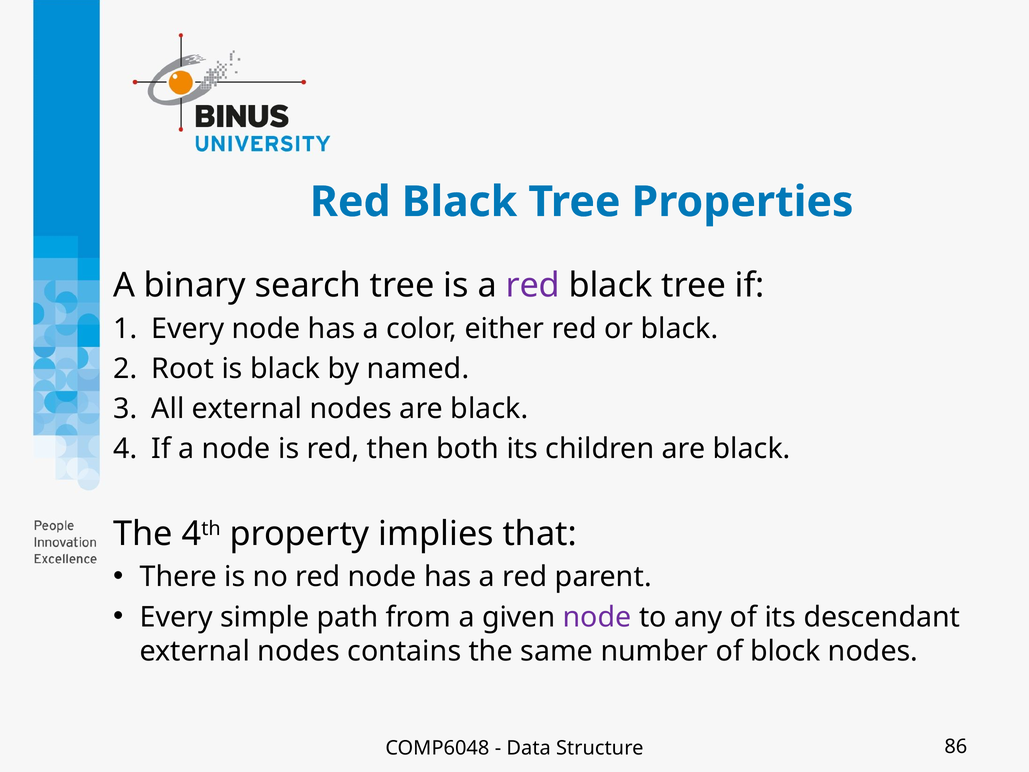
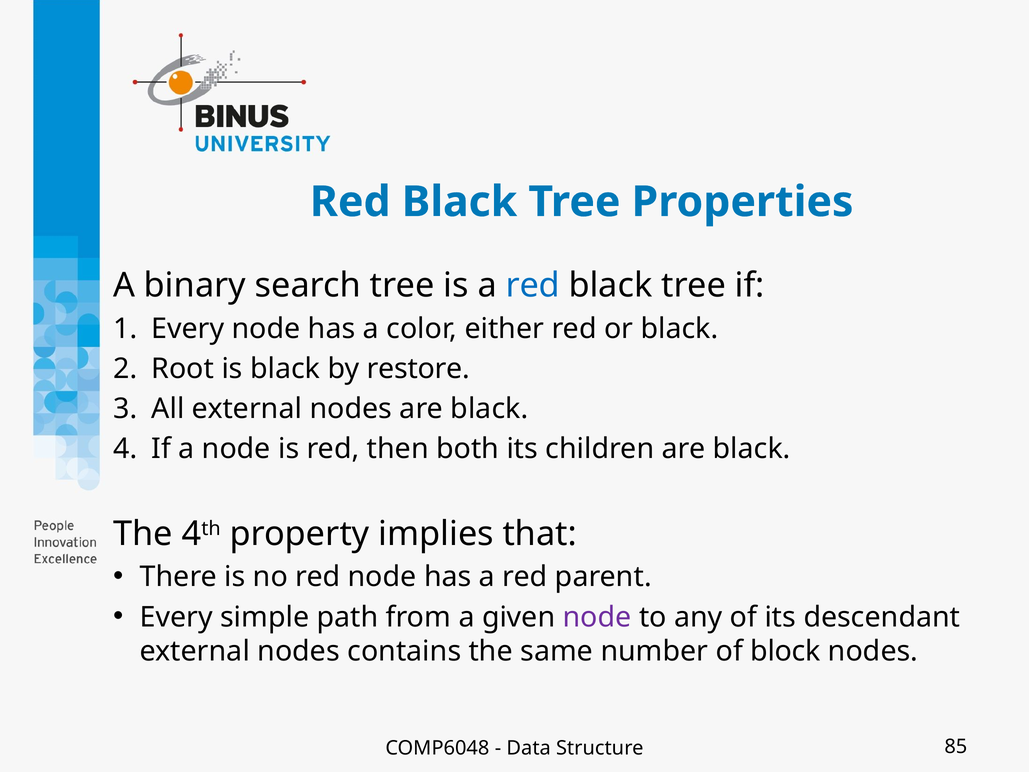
red colour: purple -> blue (533, 285)
named: named -> restore (418, 369)
86: 86 -> 85 (956, 747)
